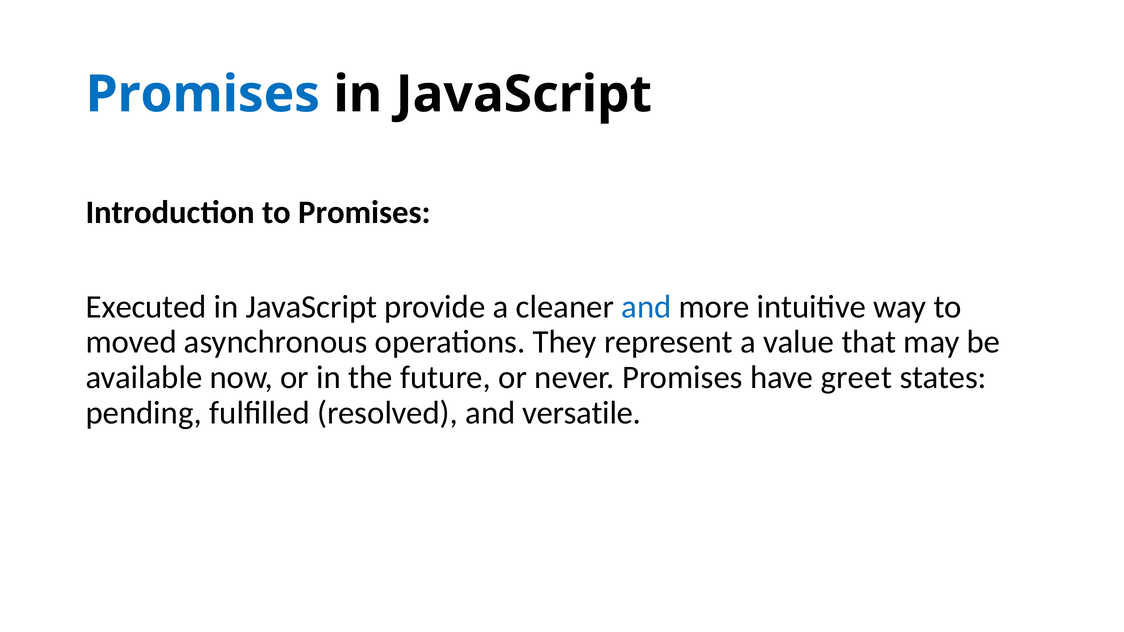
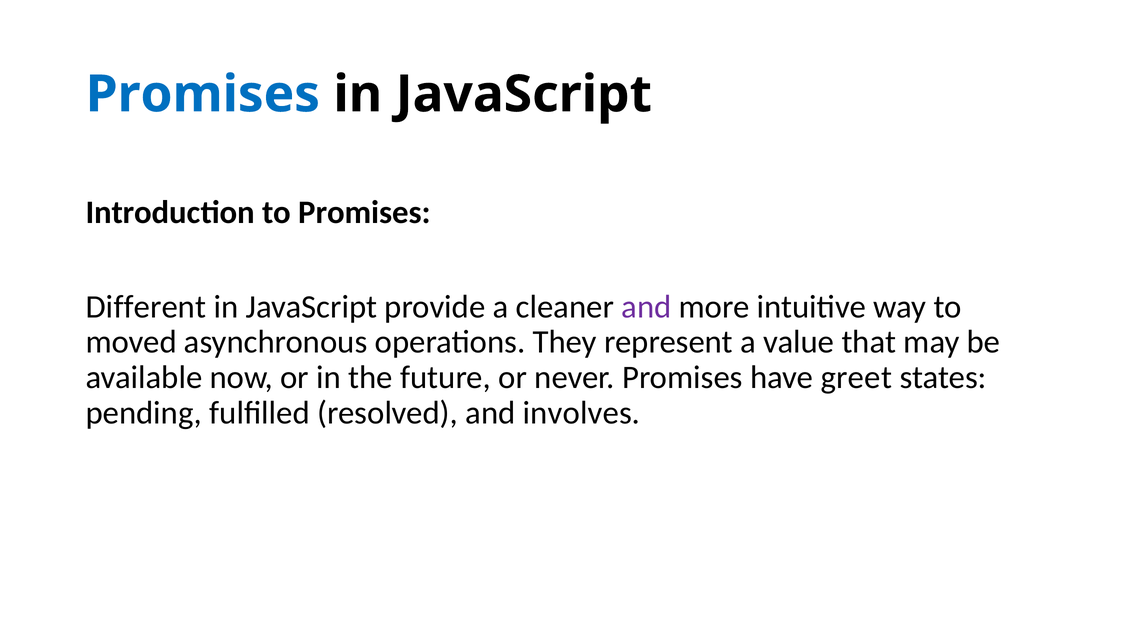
Executed: Executed -> Different (146, 307)
and colour: blue -> purple (646, 307)
versatile: versatile -> involves (582, 413)
